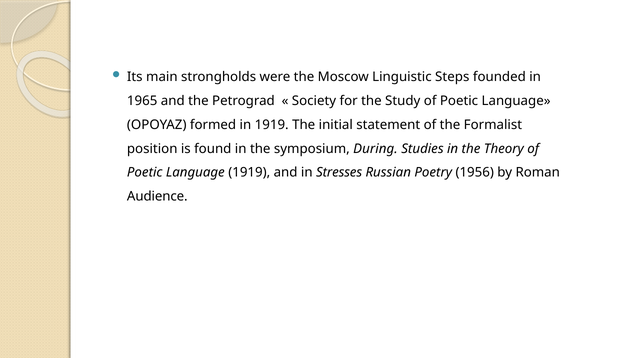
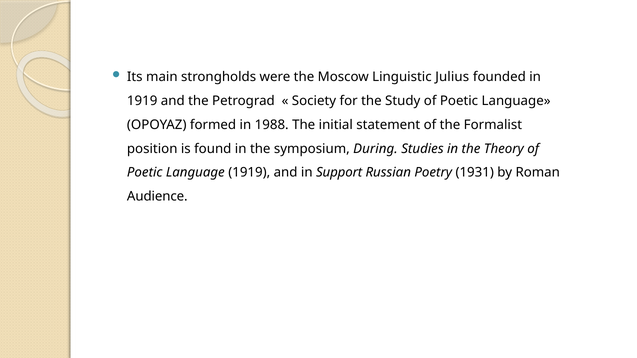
Steps: Steps -> Julius (452, 77)
1965: 1965 -> 1919 (142, 101)
in 1919: 1919 -> 1988 (272, 125)
Stresses: Stresses -> Support (339, 173)
1956: 1956 -> 1931 (475, 173)
